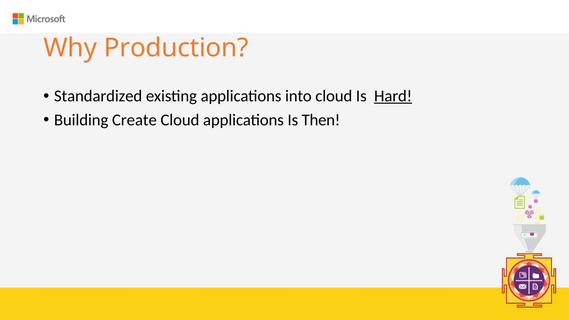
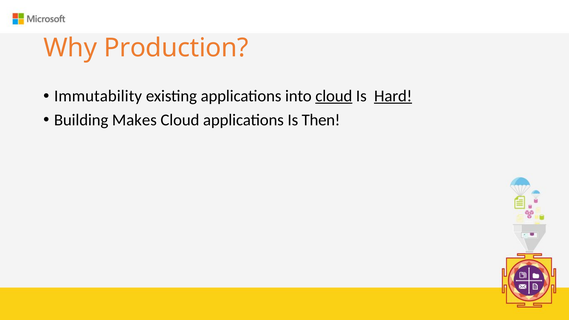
Standardized: Standardized -> Immutability (98, 96)
cloud underline: none -> present (334, 96)
Create: Create -> Makes (134, 120)
